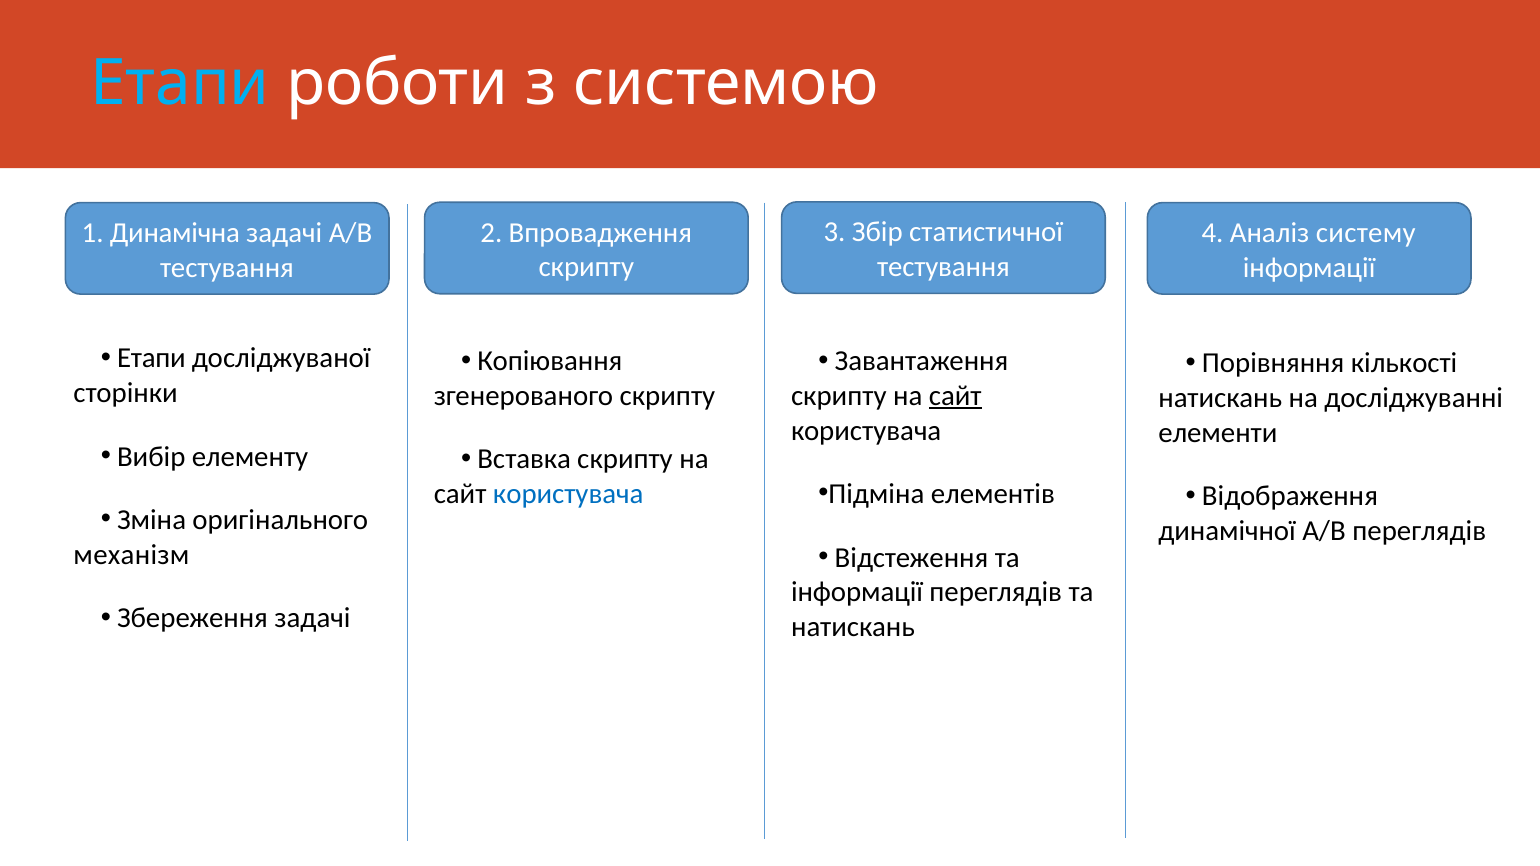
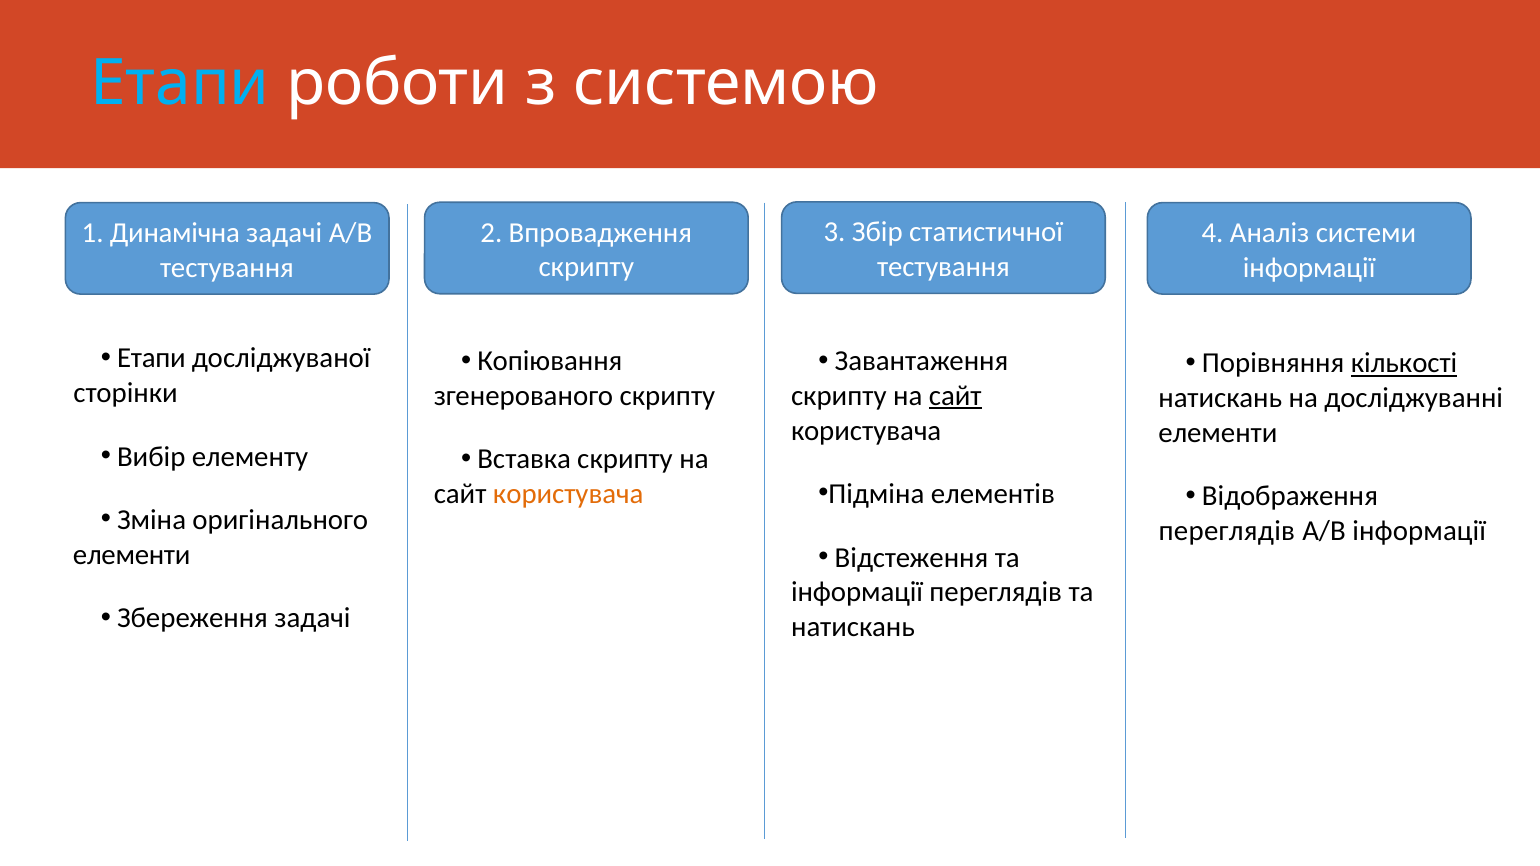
систему: систему -> системи (1366, 233)
кількості underline: none -> present (1404, 364)
користувача colour: blue -> orange (568, 494)
динамічної: динамічної -> переглядів (1227, 531)
A/B переглядів: переглядів -> інформації (1419, 531)
механізм: механізм -> елементи (132, 555)
